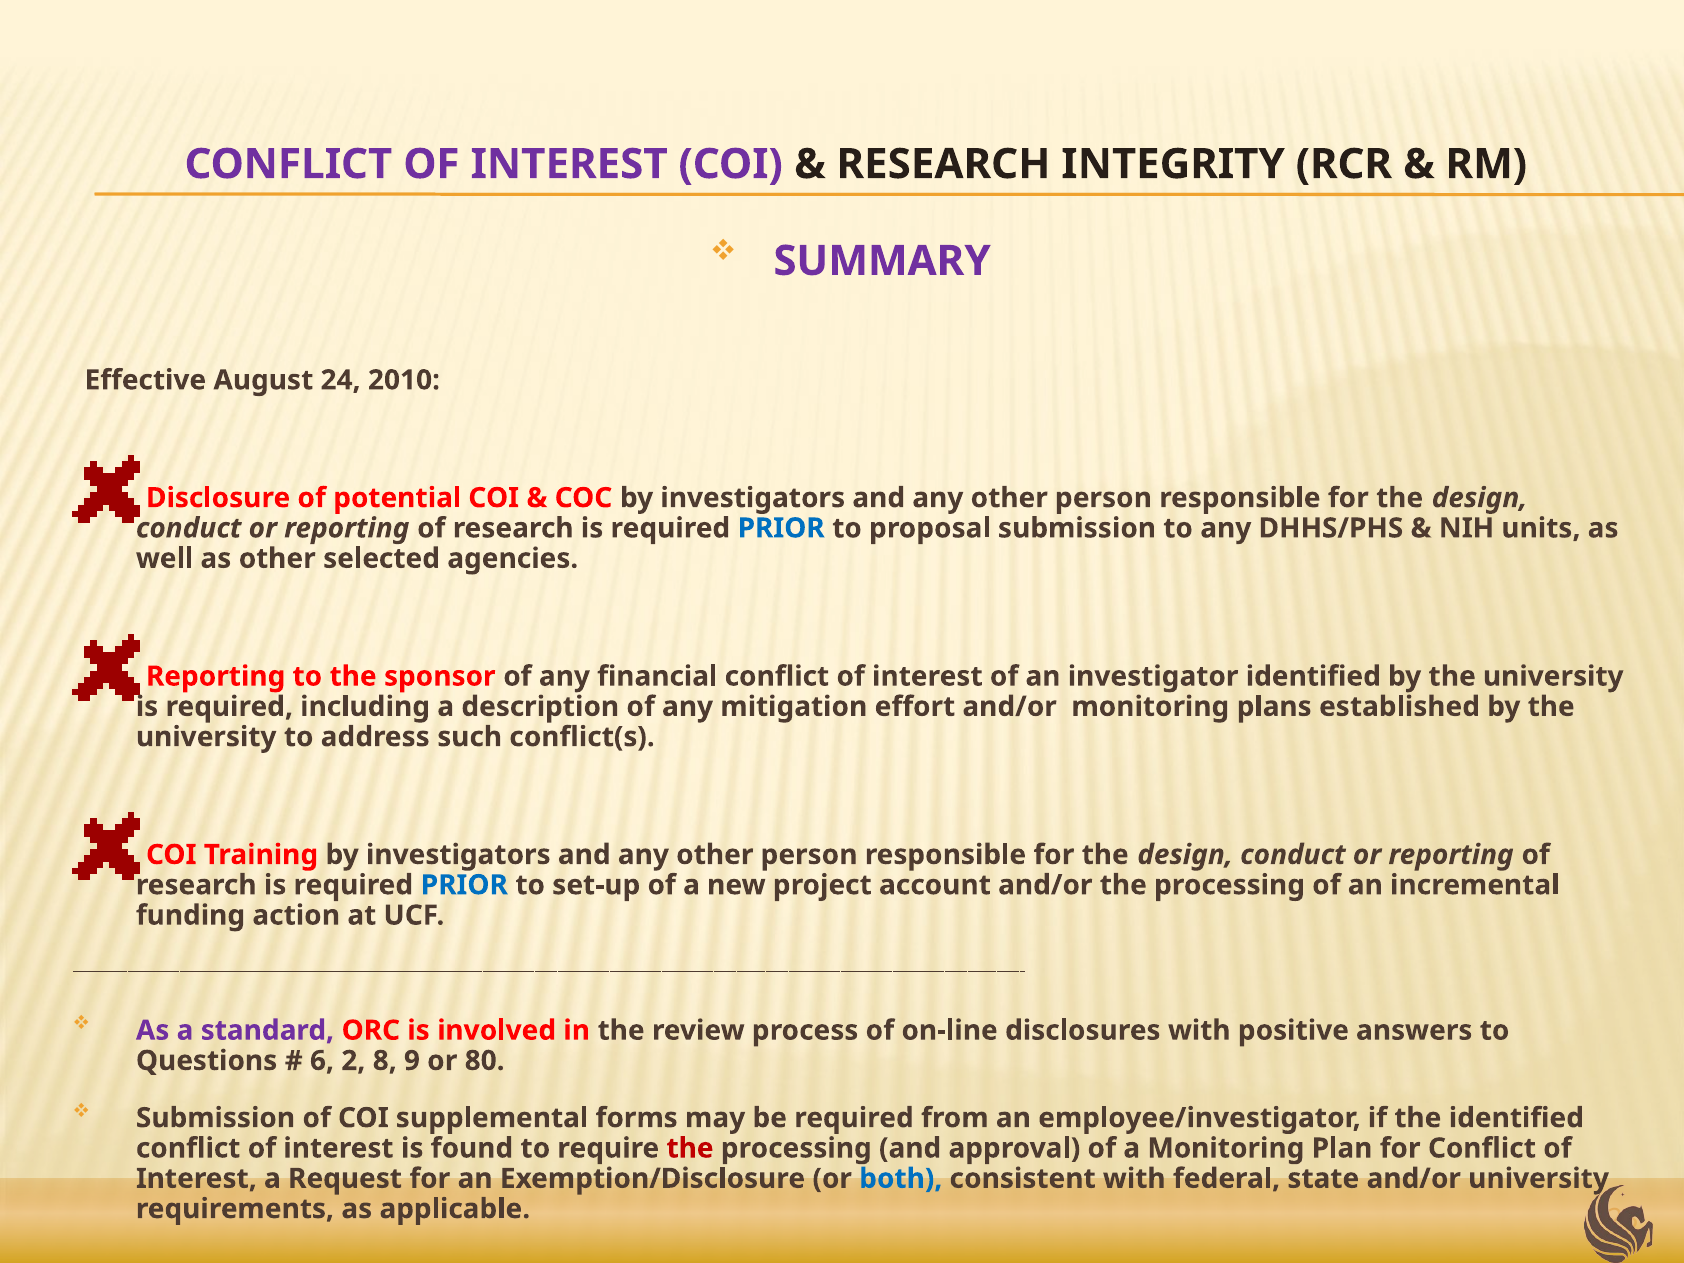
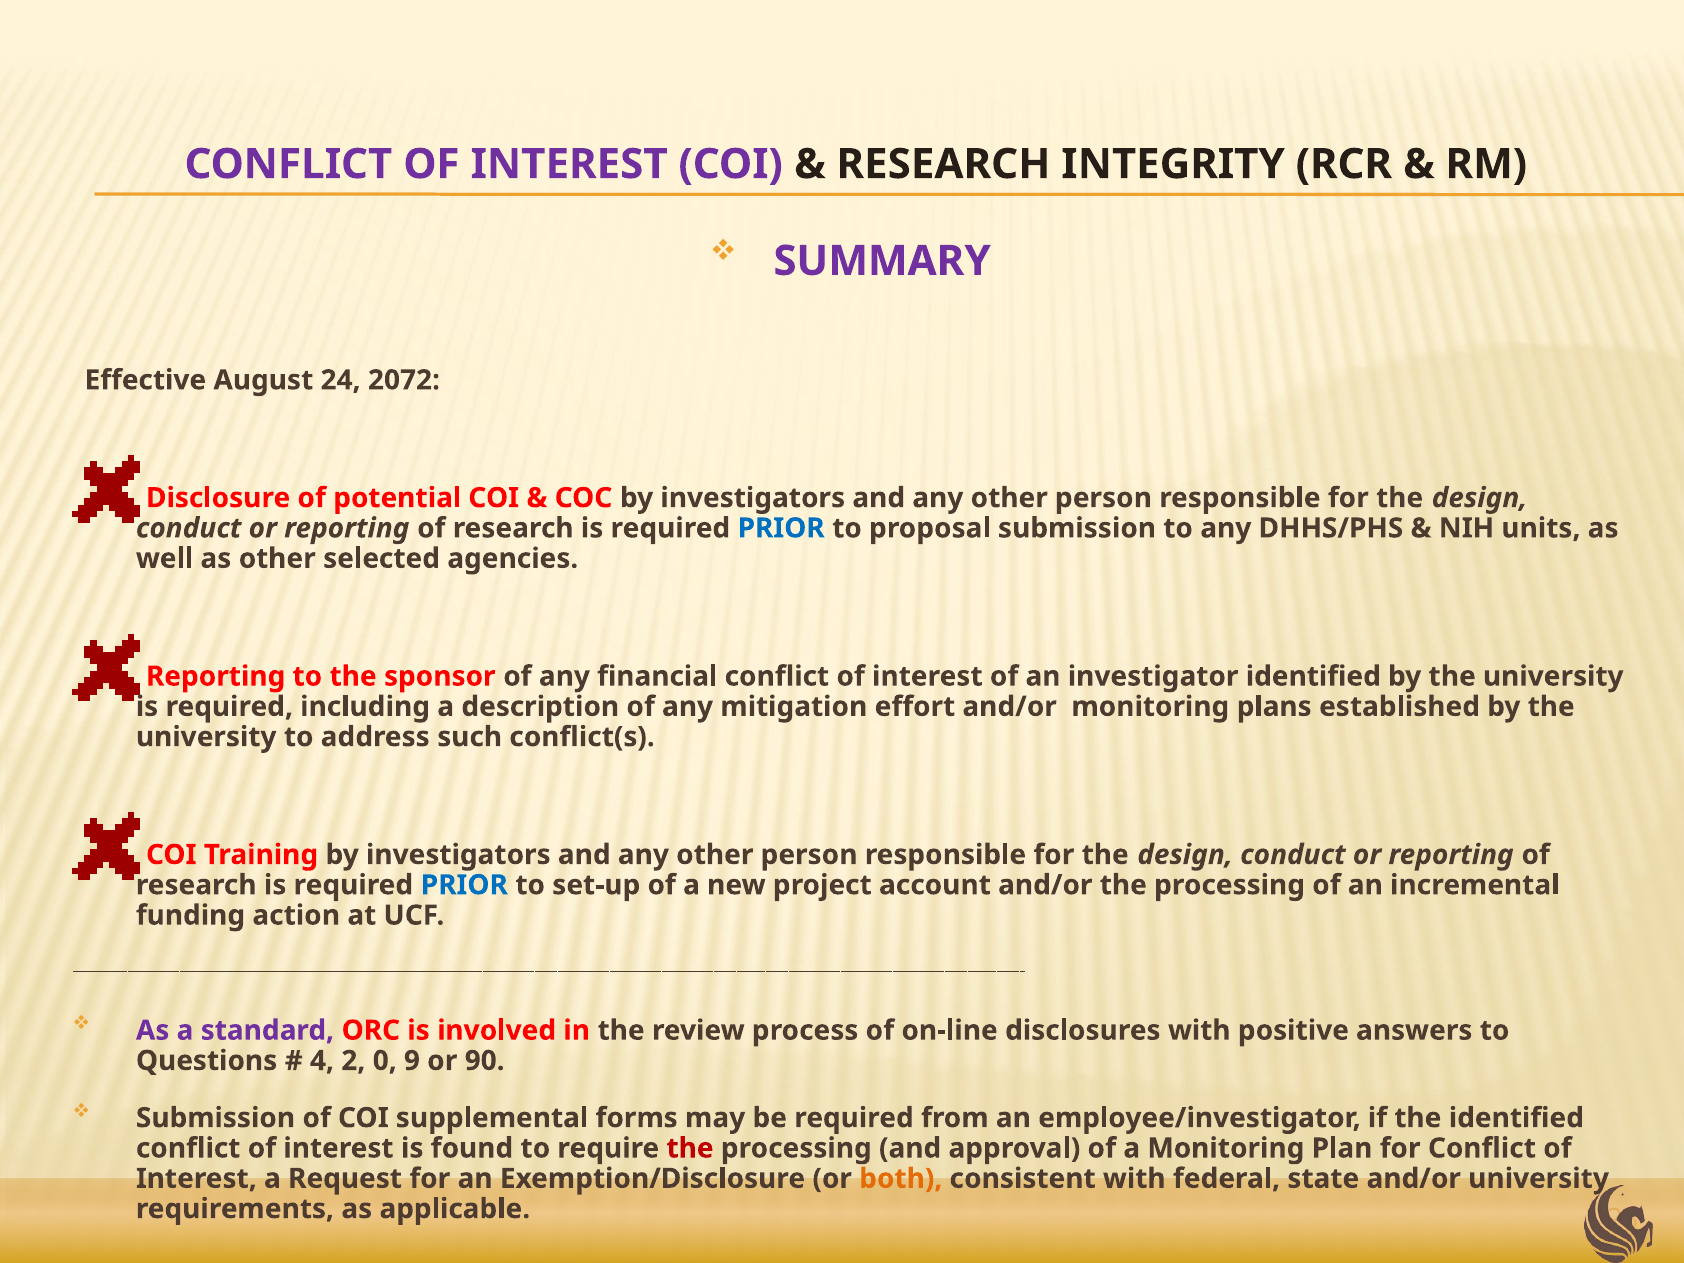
2010: 2010 -> 2072 (404, 380)
6: 6 -> 4 (322, 1061)
8: 8 -> 0 (385, 1061)
80: 80 -> 90 (485, 1061)
both colour: blue -> orange (901, 1179)
